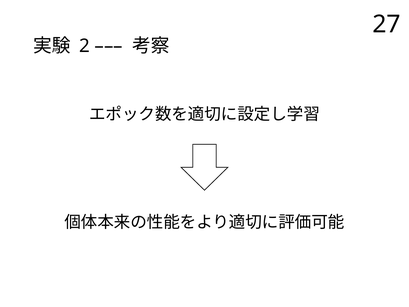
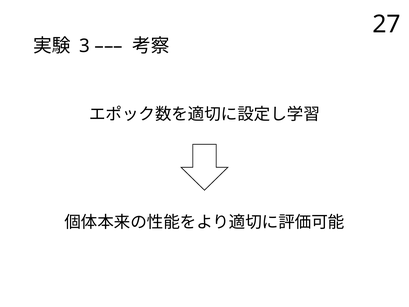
2: 2 -> 3 (84, 46)
